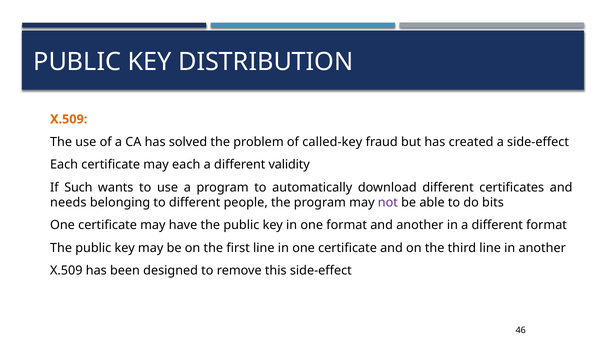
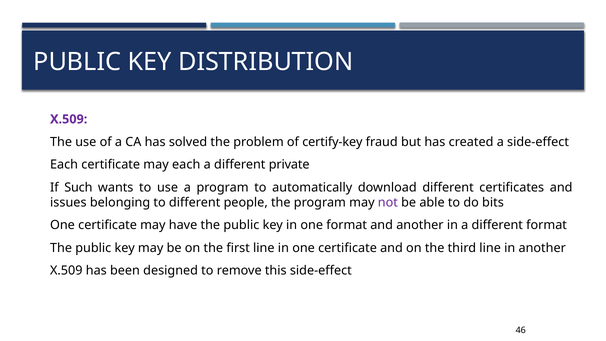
X.509 colour: orange -> purple (69, 119)
called-key: called-key -> certify-key (332, 142)
validity: validity -> private (289, 165)
needs: needs -> issues (68, 203)
